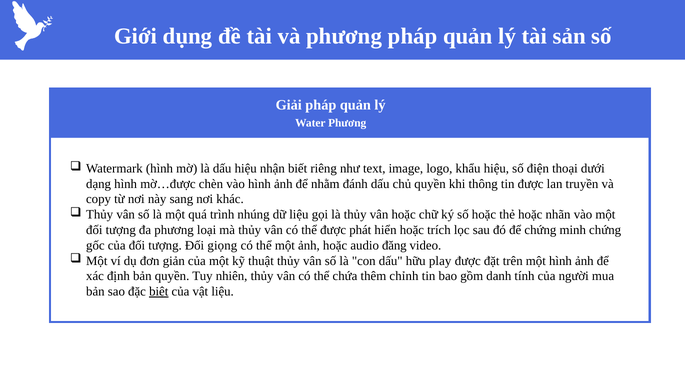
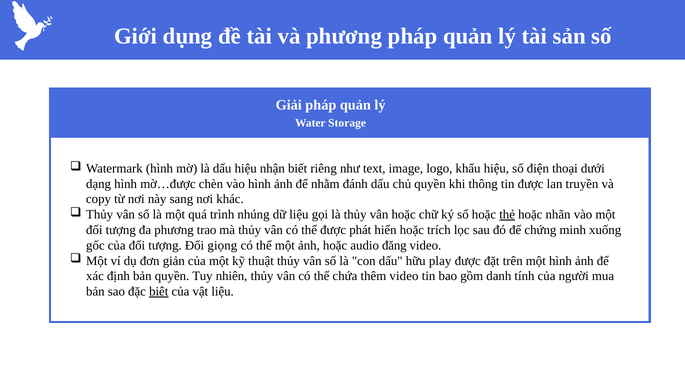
Water Phương: Phương -> Storage (347, 123)
thẻ underline: none -> present (507, 215)
loại: loại -> trao (207, 230)
minh chứng: chứng -> xuống (605, 230)
thêm chỉnh: chỉnh -> video (404, 276)
